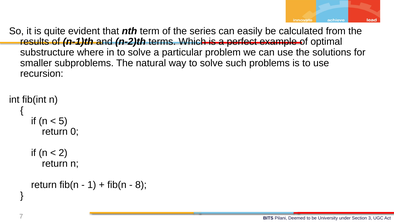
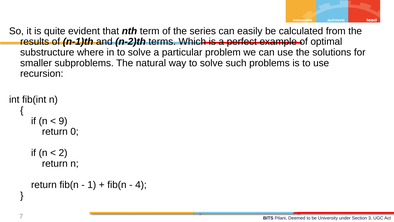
5: 5 -> 9 (63, 121)
8: 8 -> 4 (141, 185)
